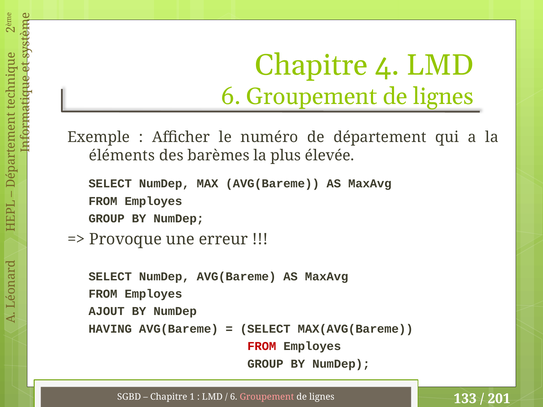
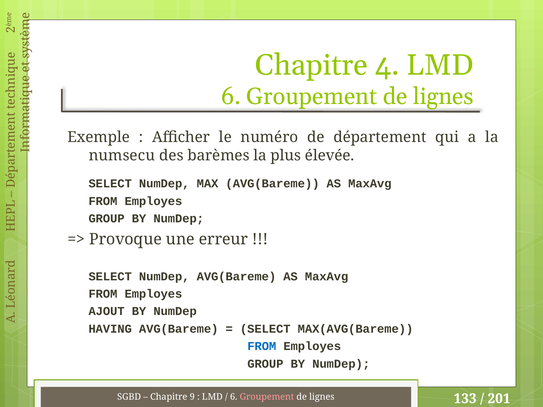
éléments: éléments -> numsecu (122, 156)
FROM colour: red -> blue (262, 346)
1: 1 -> 9 (192, 397)
